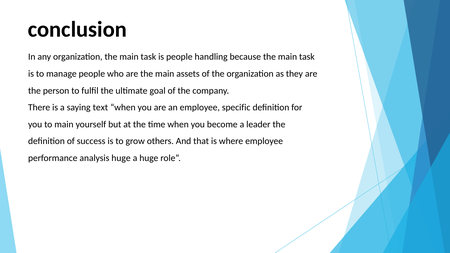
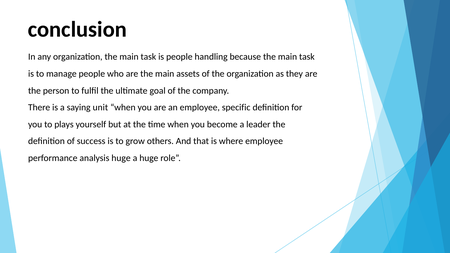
text: text -> unit (100, 108)
to main: main -> plays (64, 124)
